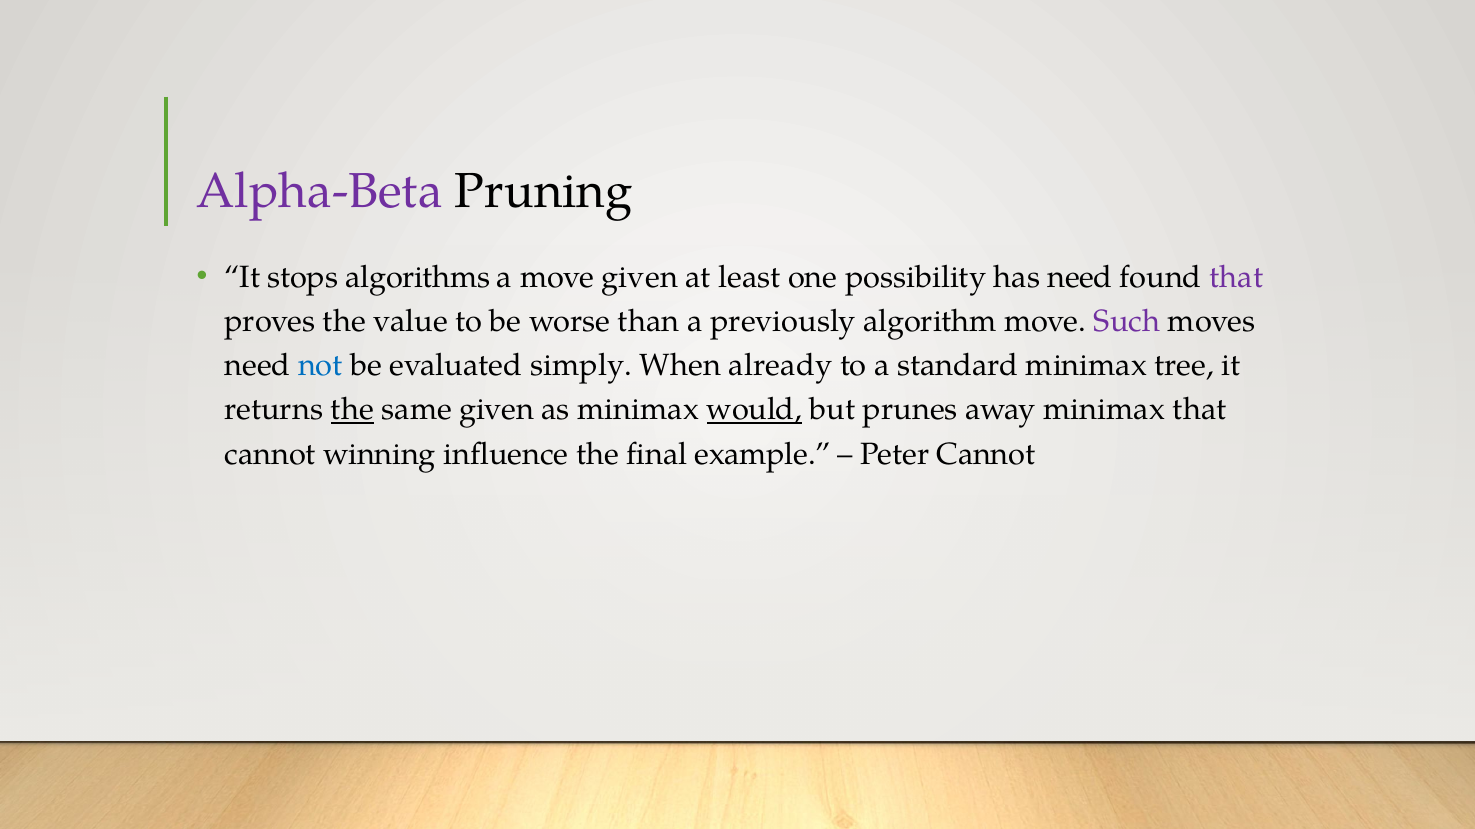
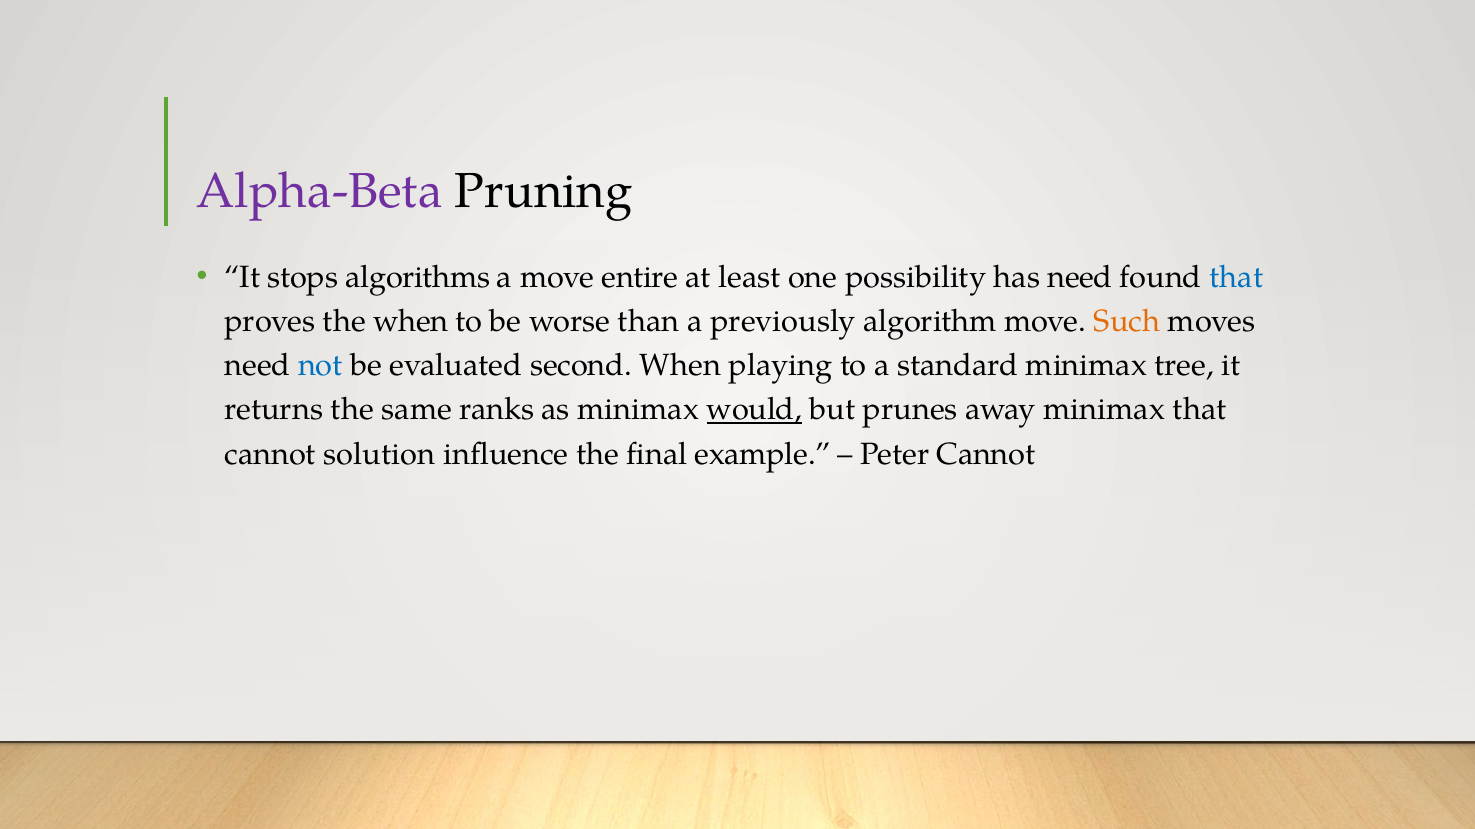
move given: given -> entire (640, 277)
that colour: purple -> blue (1236, 277)
the value: value -> when (411, 322)
Such colour: purple -> orange (1127, 322)
simply: simply -> second (581, 366)
already: already -> playing (781, 366)
the underline: present -> none (352, 410)
same given: given -> ranks (497, 410)
winning: winning -> solution (379, 454)
